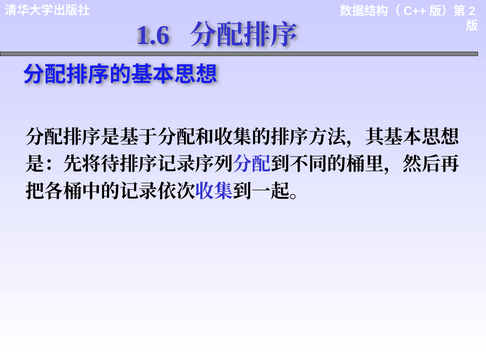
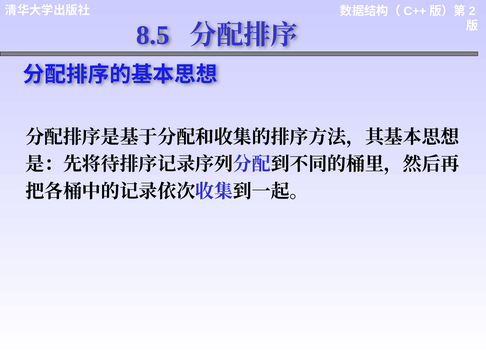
1.6: 1.6 -> 8.5 (153, 35)
